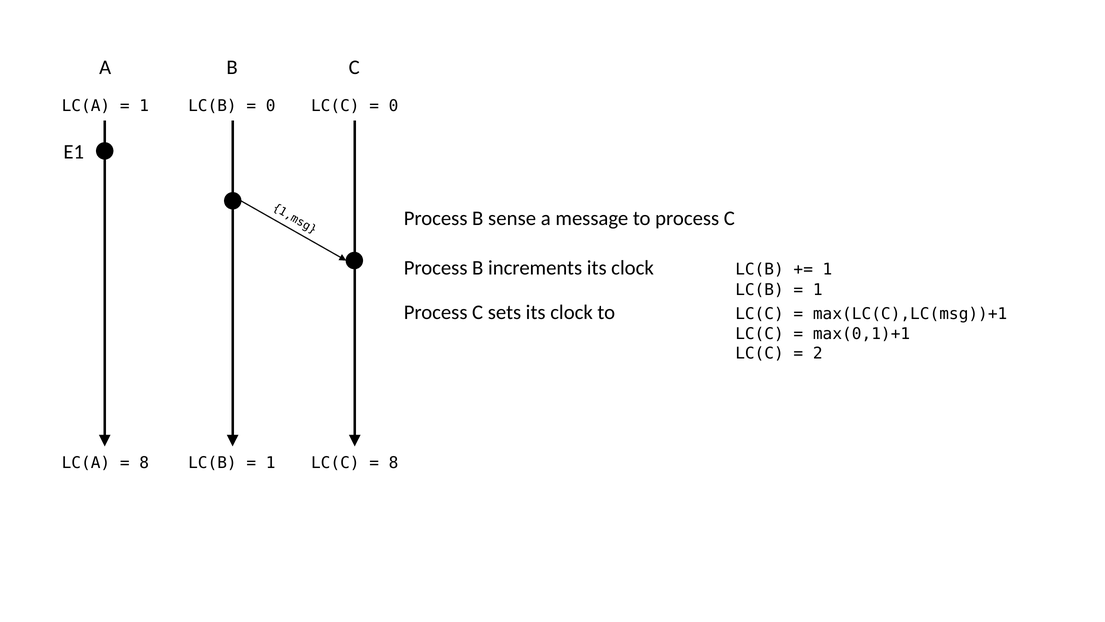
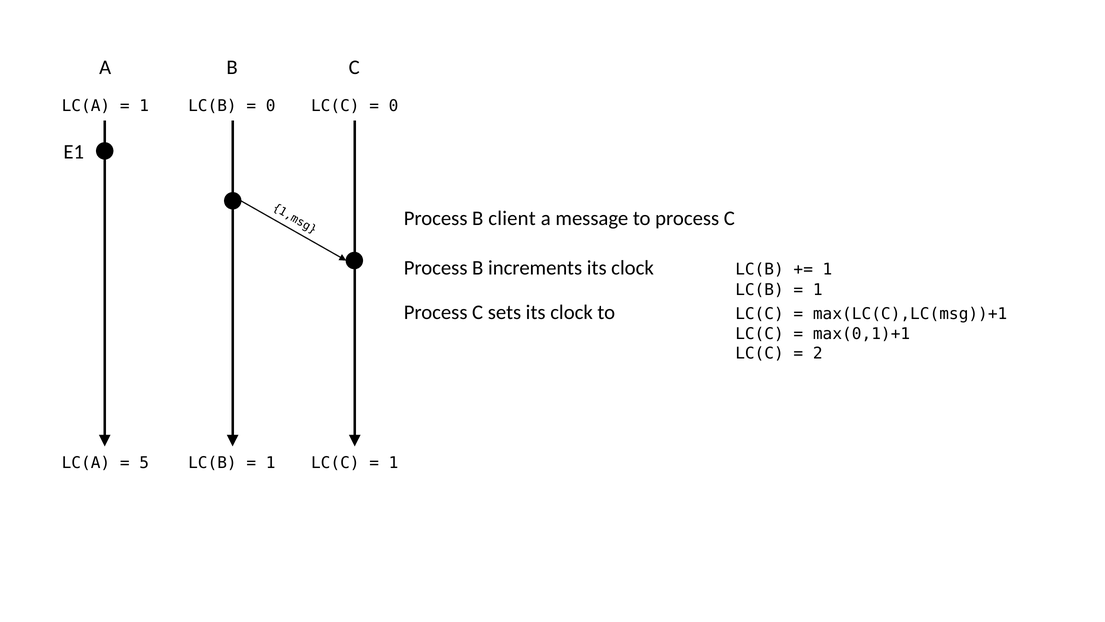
sense: sense -> client (512, 218)
8: 8 -> 5 (144, 462)
8: 8 -> 1 (394, 462)
